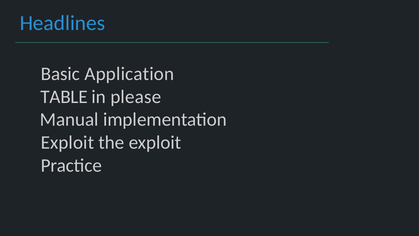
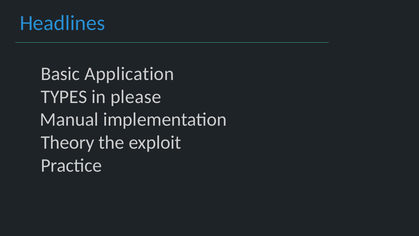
TABLE: TABLE -> TYPES (64, 97)
Exploit: Exploit -> Theory (67, 142)
